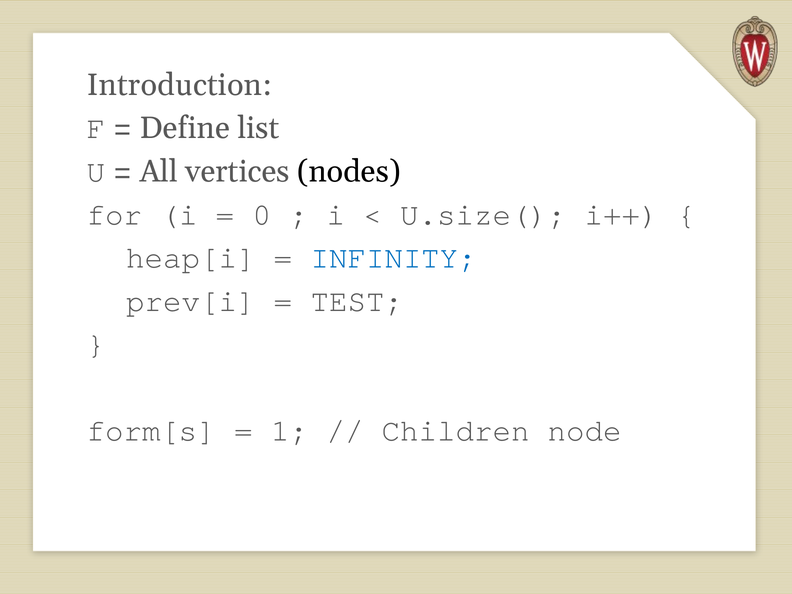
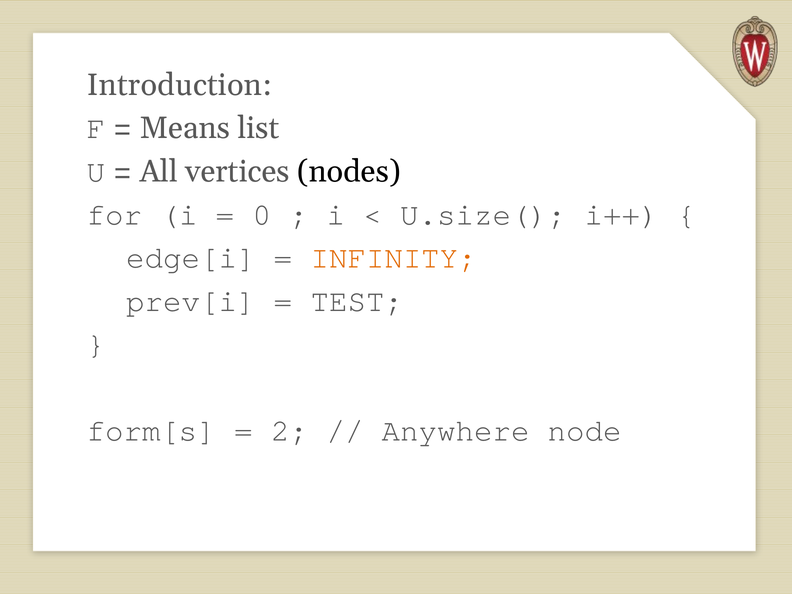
Define: Define -> Means (185, 128)
heap[i: heap[i -> edge[i (191, 258)
INFINITY colour: blue -> orange (394, 258)
1: 1 -> 2 (290, 430)
Children: Children -> Anywhere (456, 430)
